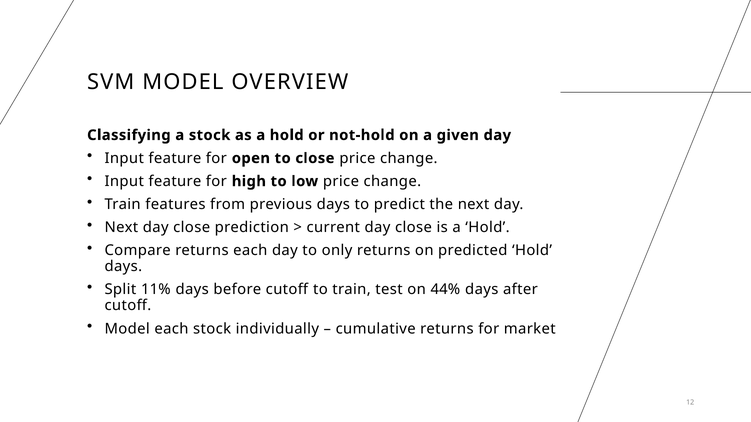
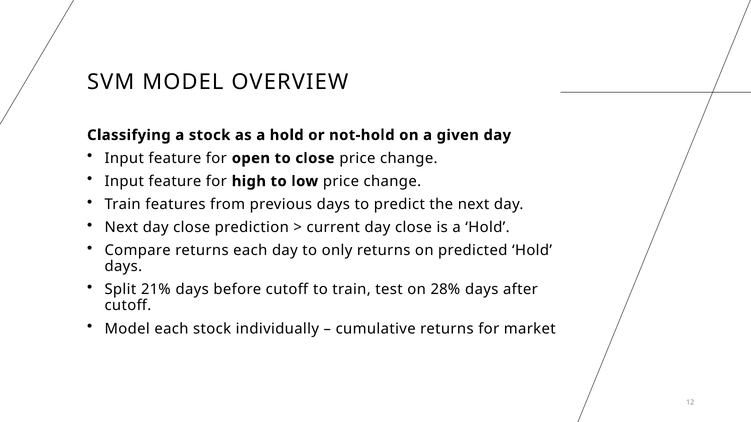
11%: 11% -> 21% (156, 290)
44%: 44% -> 28% (445, 290)
